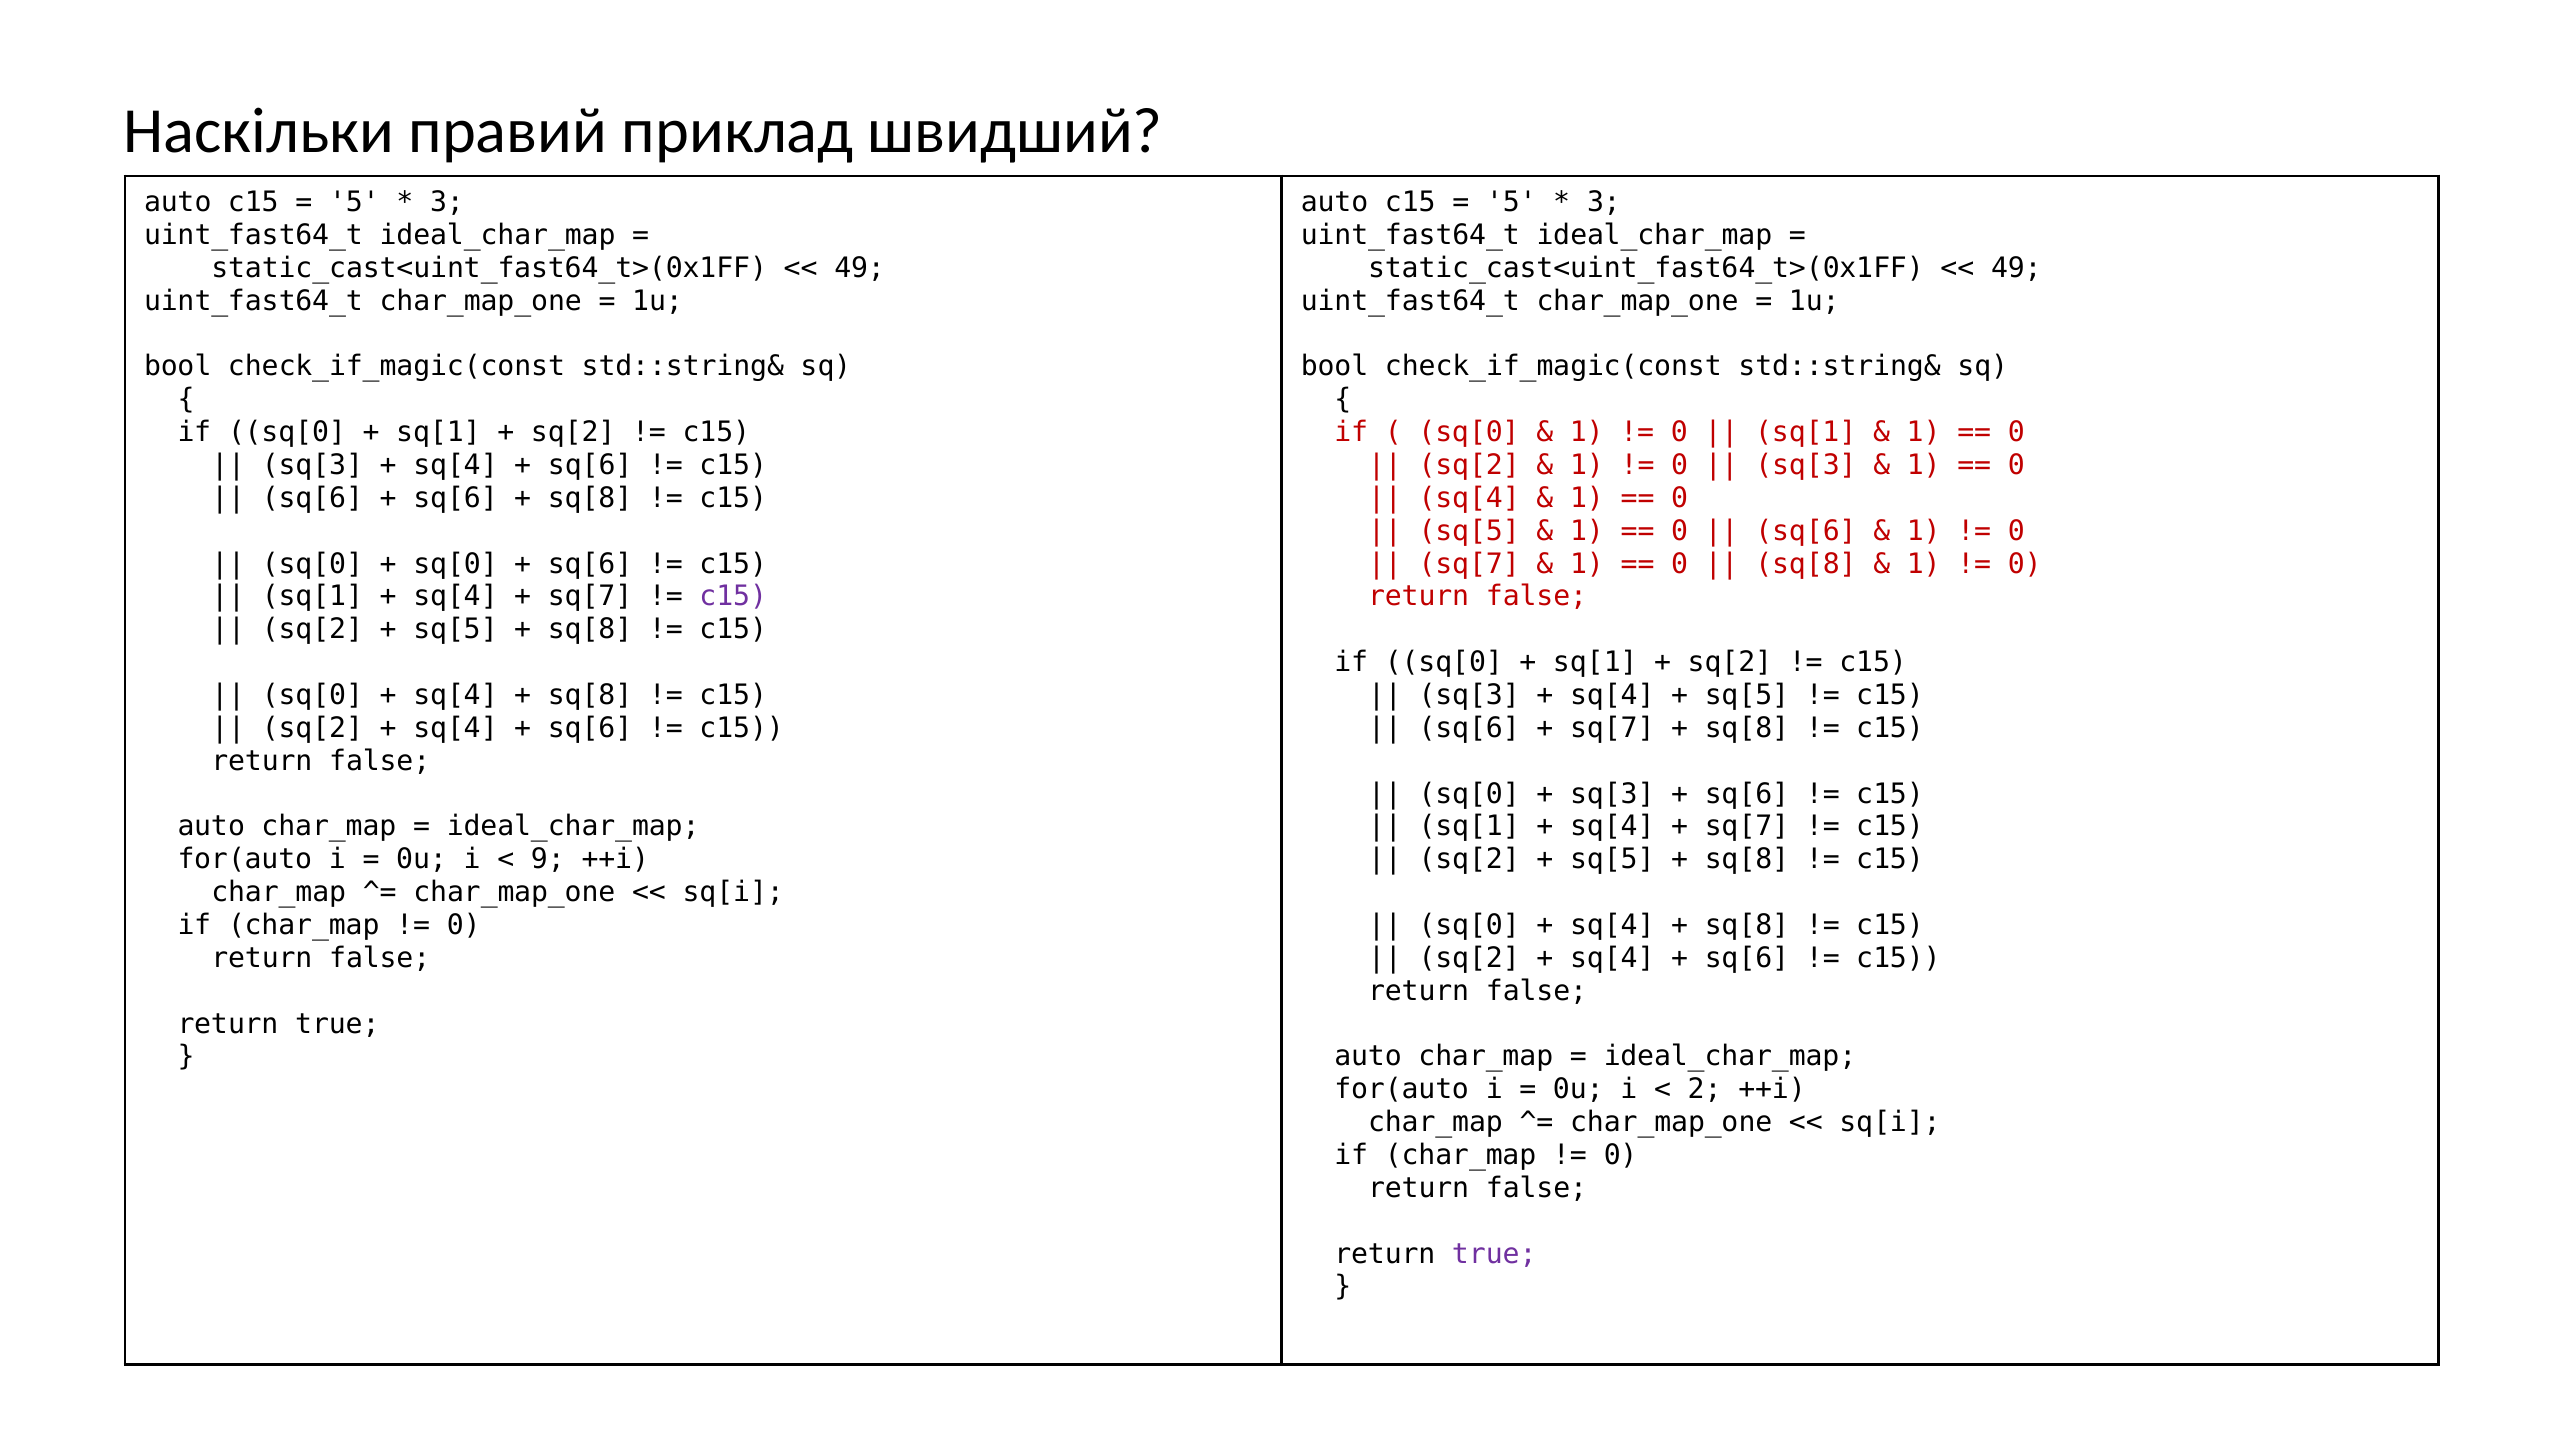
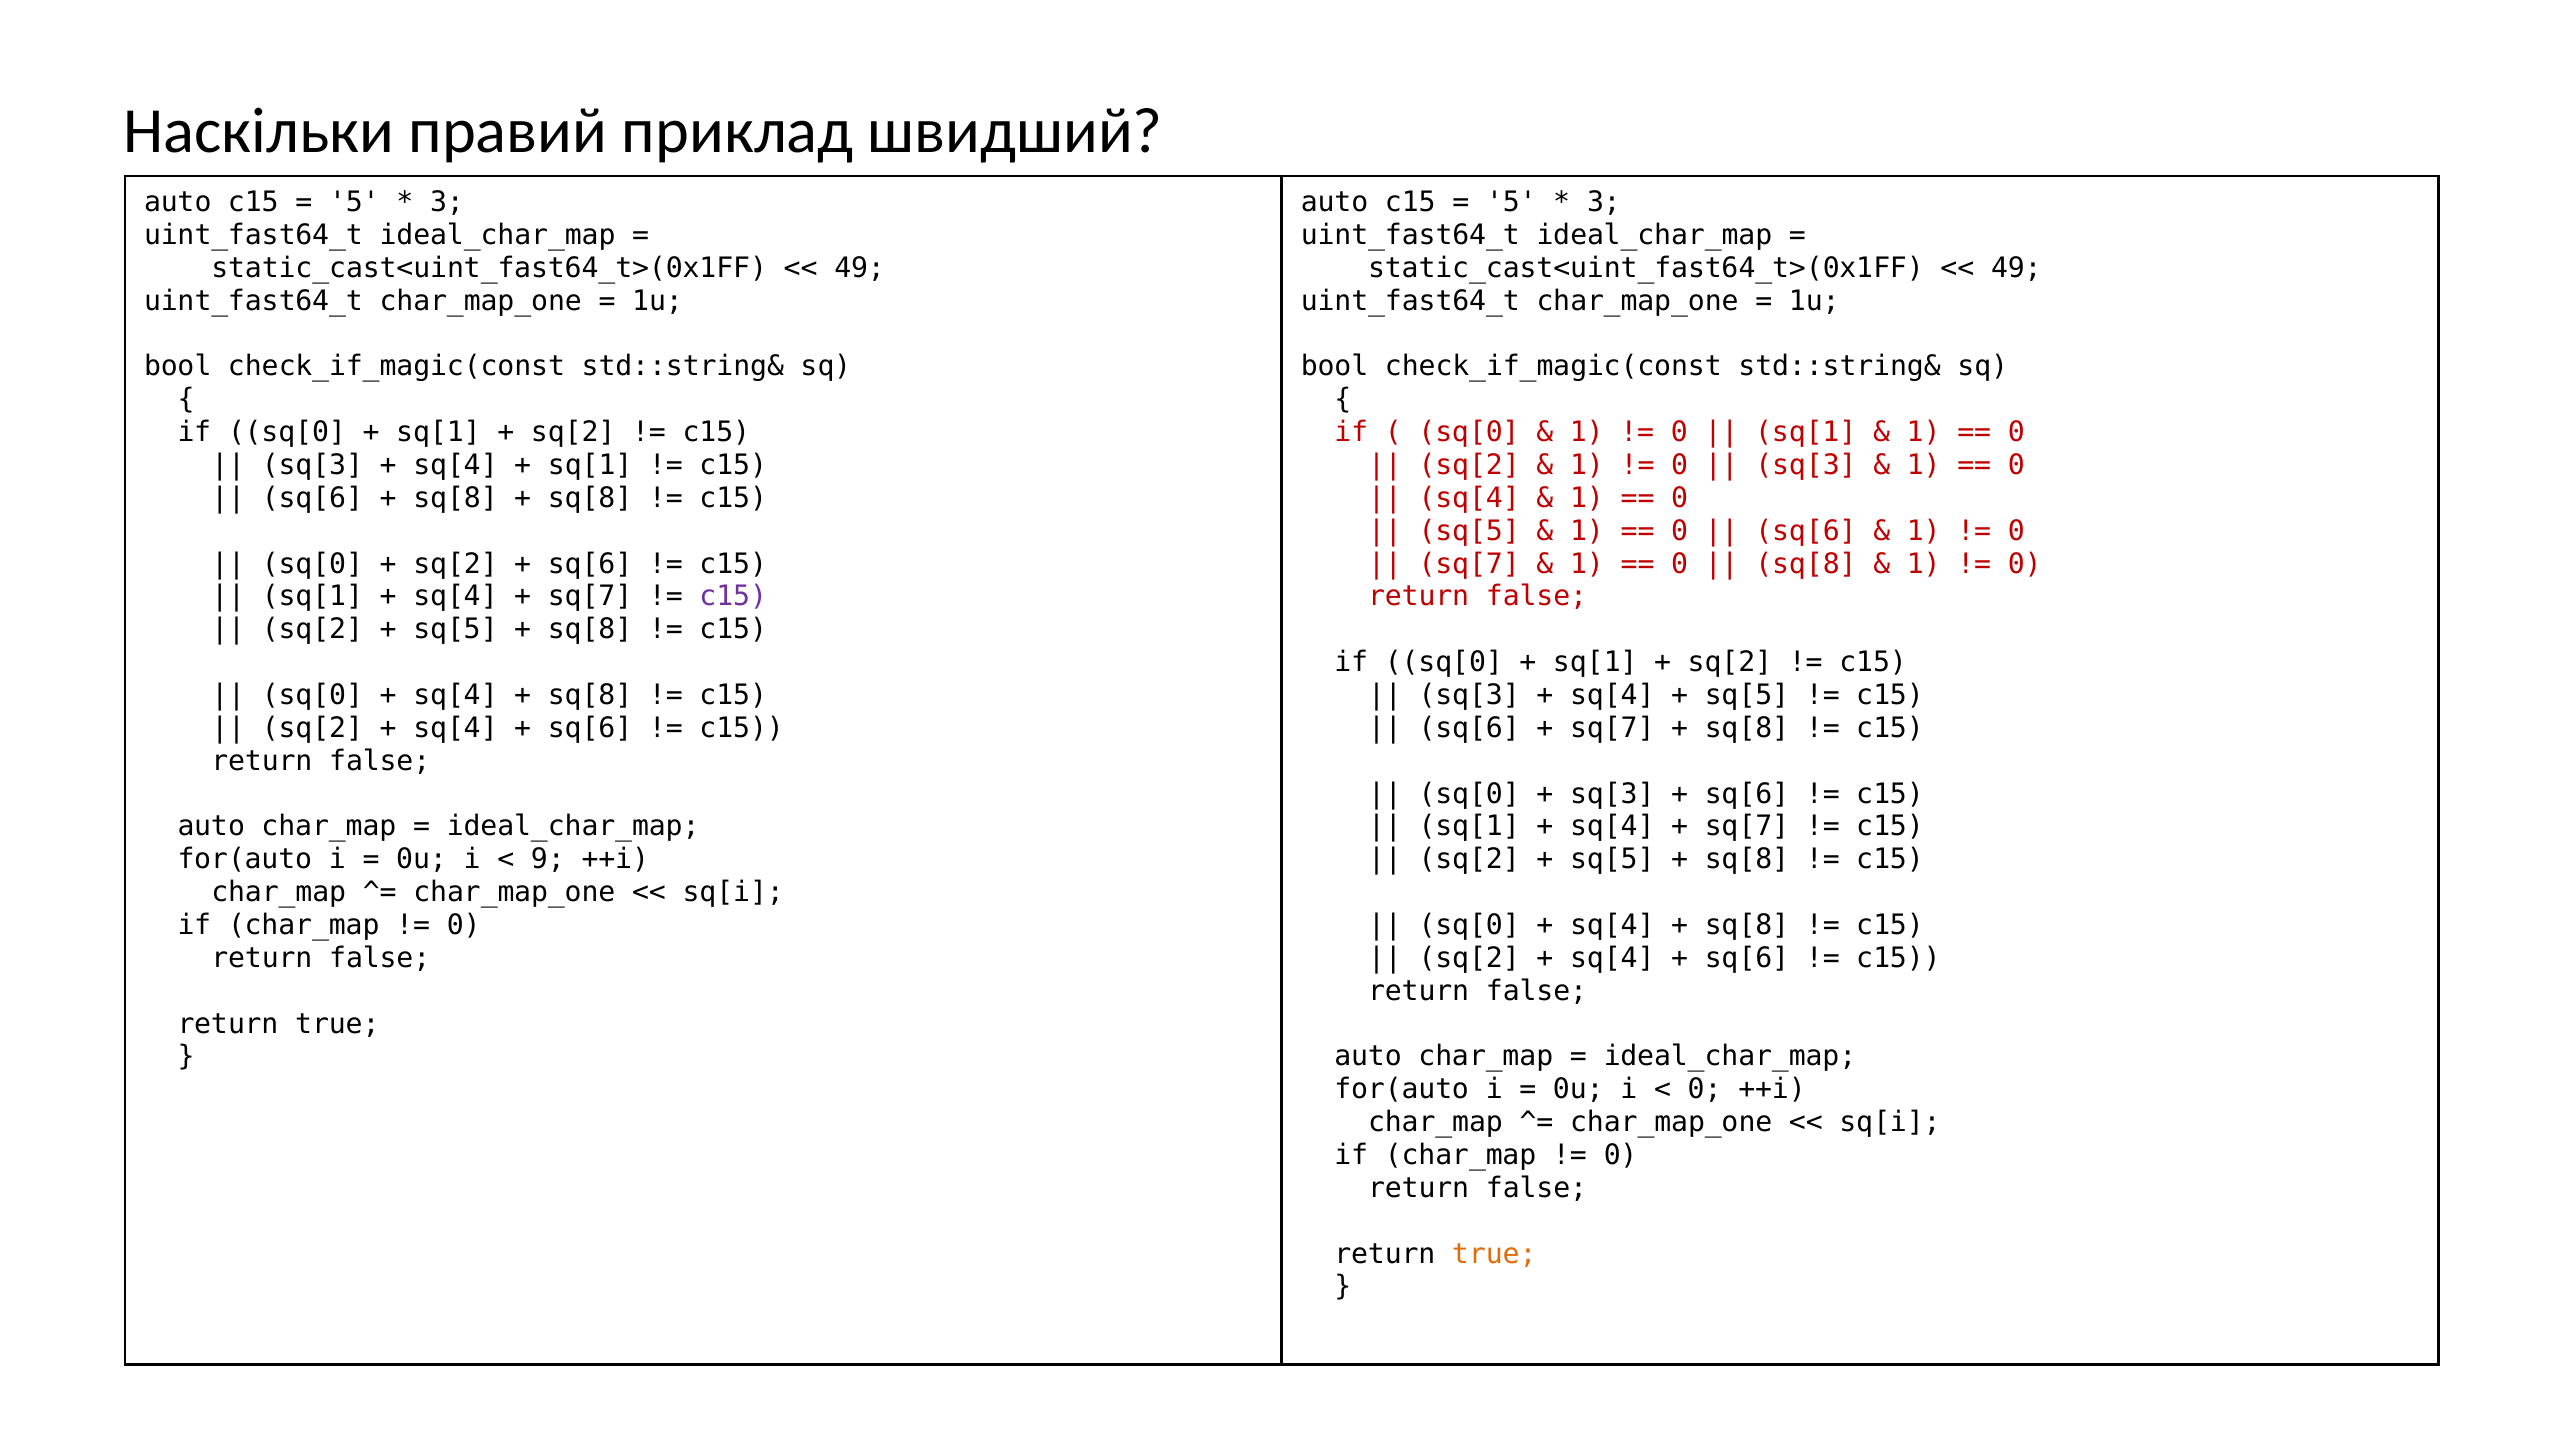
sq[6: sq[6 -> sq[1 (590, 465)
sq[6: sq[6 -> sq[8 (456, 498)
sq[0: sq[0 -> sq[2 (456, 564)
2: 2 -> 0 (1705, 1090)
true colour: purple -> orange (1494, 1254)
